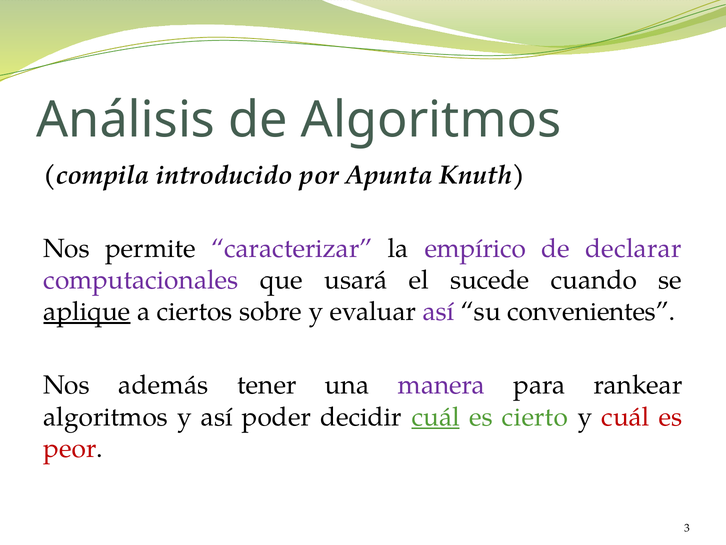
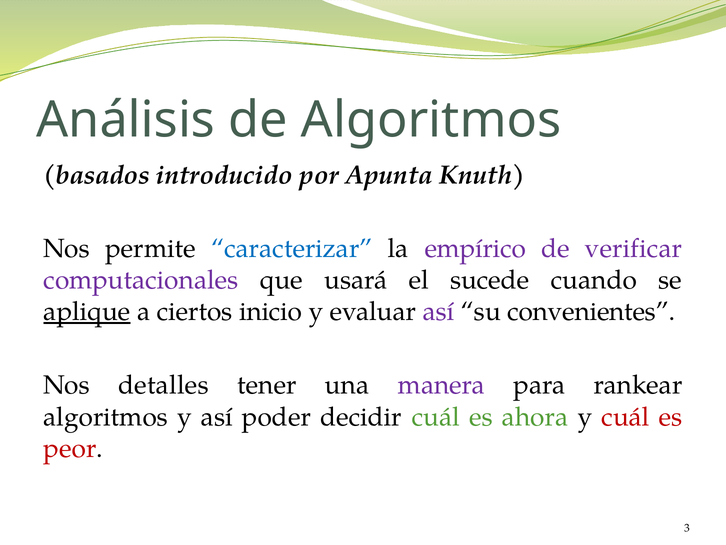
compila: compila -> basados (97, 175)
caracterizar colour: purple -> blue (292, 248)
declarar: declarar -> verificar (634, 248)
sobre: sobre -> inicio (271, 311)
además: además -> detalles (163, 385)
cuál underline: present -> none (436, 416)
cierto: cierto -> ahora (535, 416)
